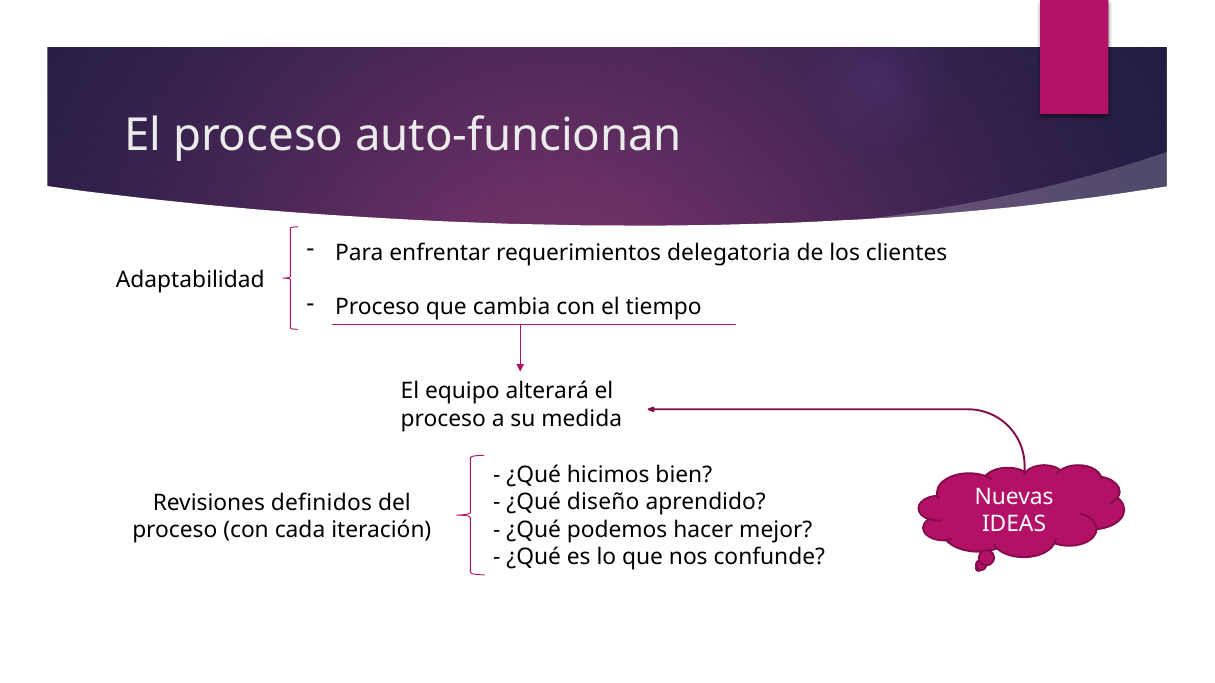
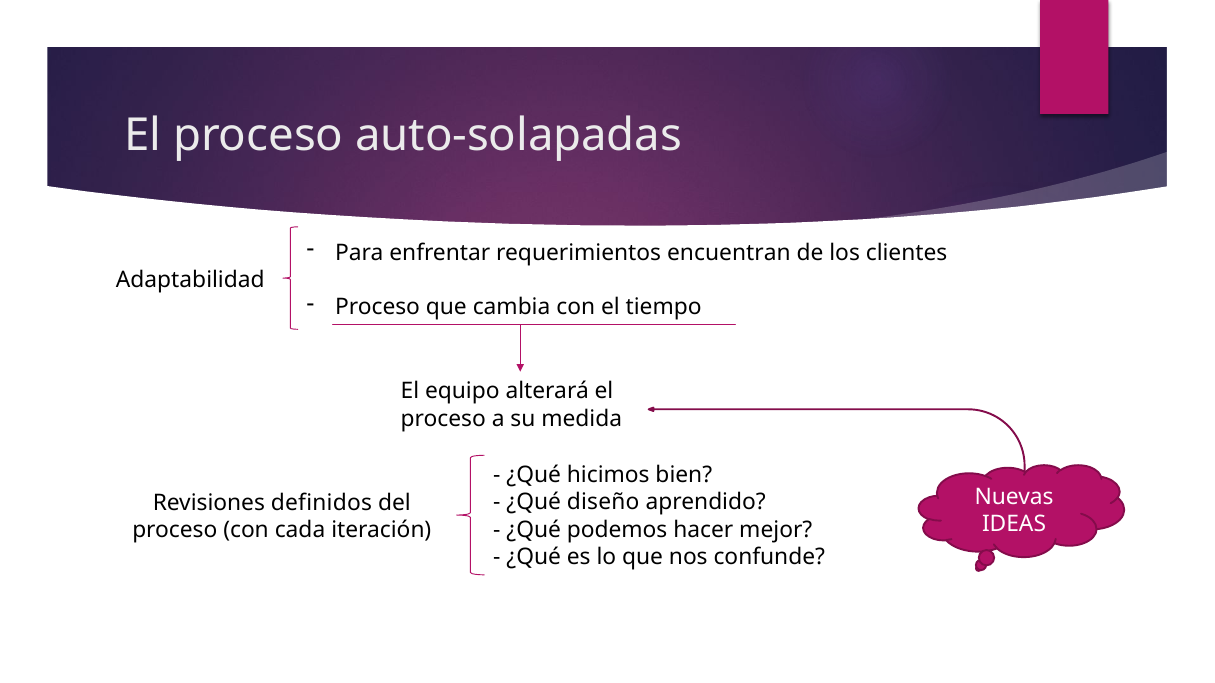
auto-funcionan: auto-funcionan -> auto-solapadas (519, 135)
delegatoria: delegatoria -> encuentran (729, 253)
